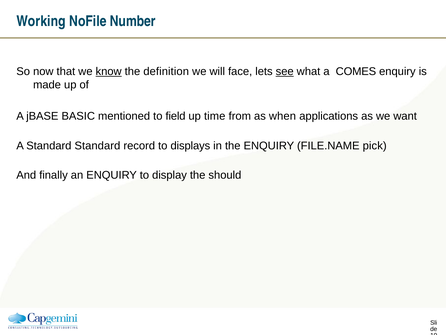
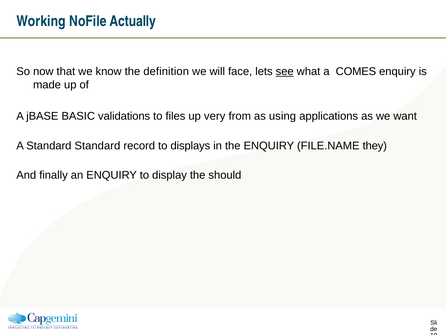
Number: Number -> Actually (133, 21)
know underline: present -> none (109, 71)
mentioned: mentioned -> validations (124, 116)
field: field -> files (175, 116)
time: time -> very (215, 116)
when: when -> using (282, 116)
pick: pick -> they (375, 146)
